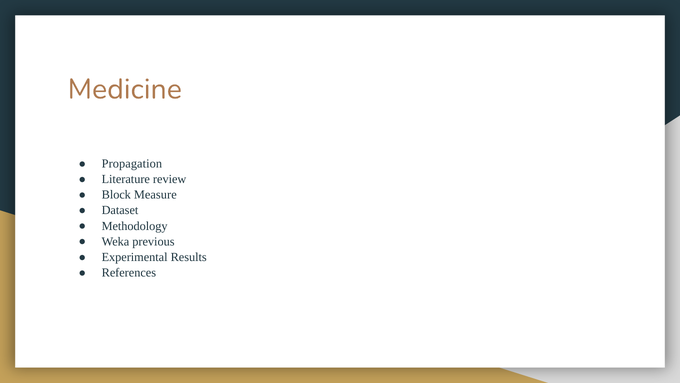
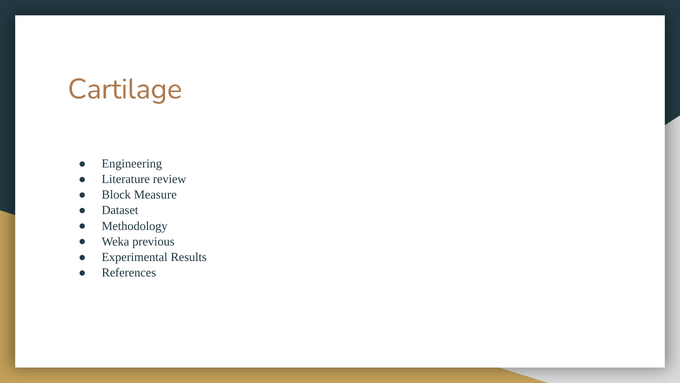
Medicine: Medicine -> Cartilage (125, 89)
Propagation: Propagation -> Engineering (132, 164)
